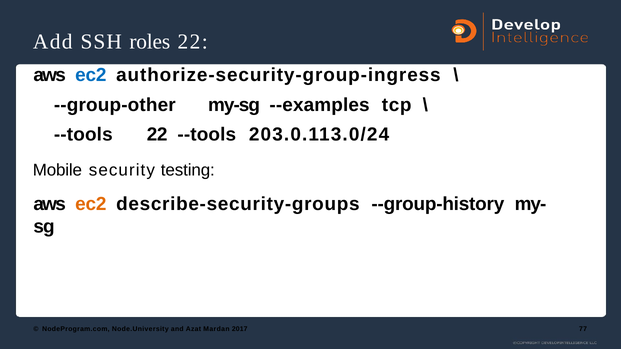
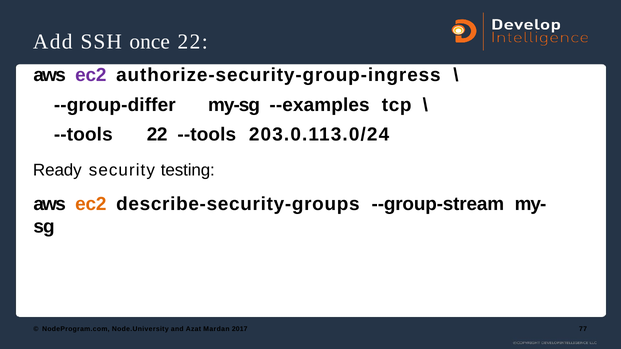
roles: roles -> once (150, 42)
ec2 colour: blue -> purple (91, 75)
--group-other: --group-other -> --group-differ (115, 105)
Mobile: Mobile -> Ready (57, 170)
--group-history: --group-history -> --group-stream (438, 204)
